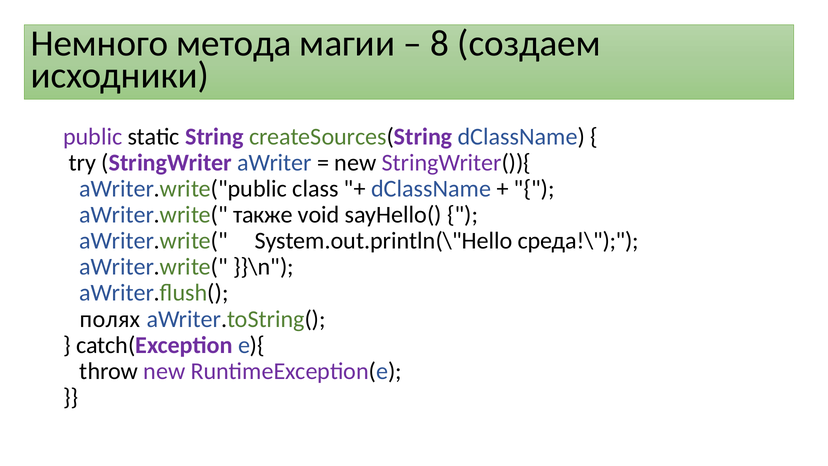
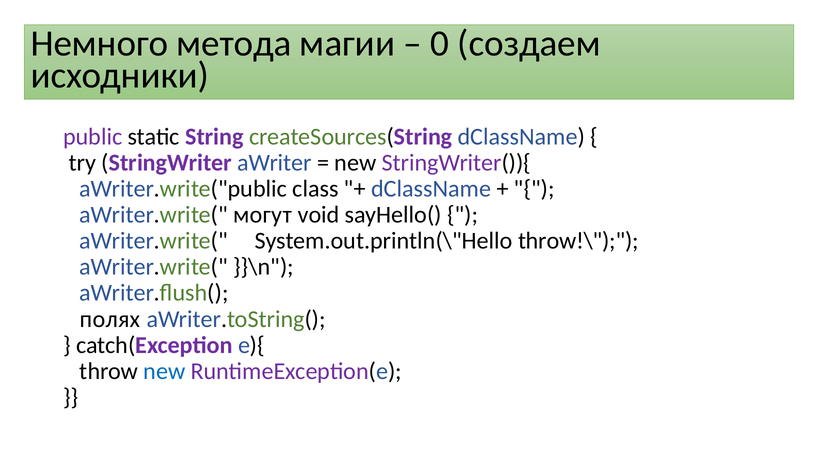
8: 8 -> 0 (440, 43)
также: также -> могут (263, 215)
среда!\: среда!\ -> throw!\ (578, 241)
new colour: purple -> blue (164, 371)
